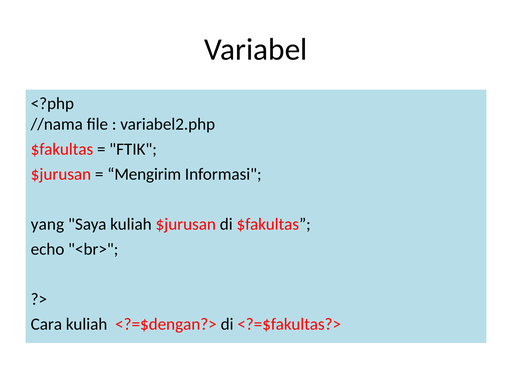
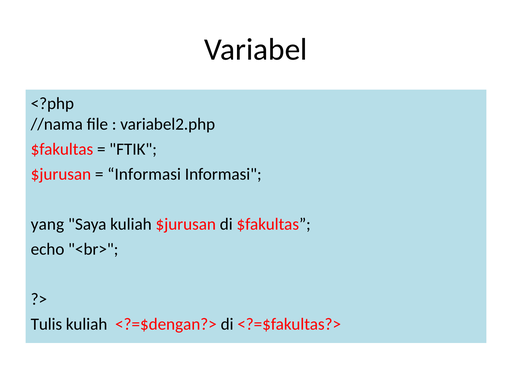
Mengirim: Mengirim -> Informasi (144, 174)
Cara: Cara -> Tulis (46, 324)
